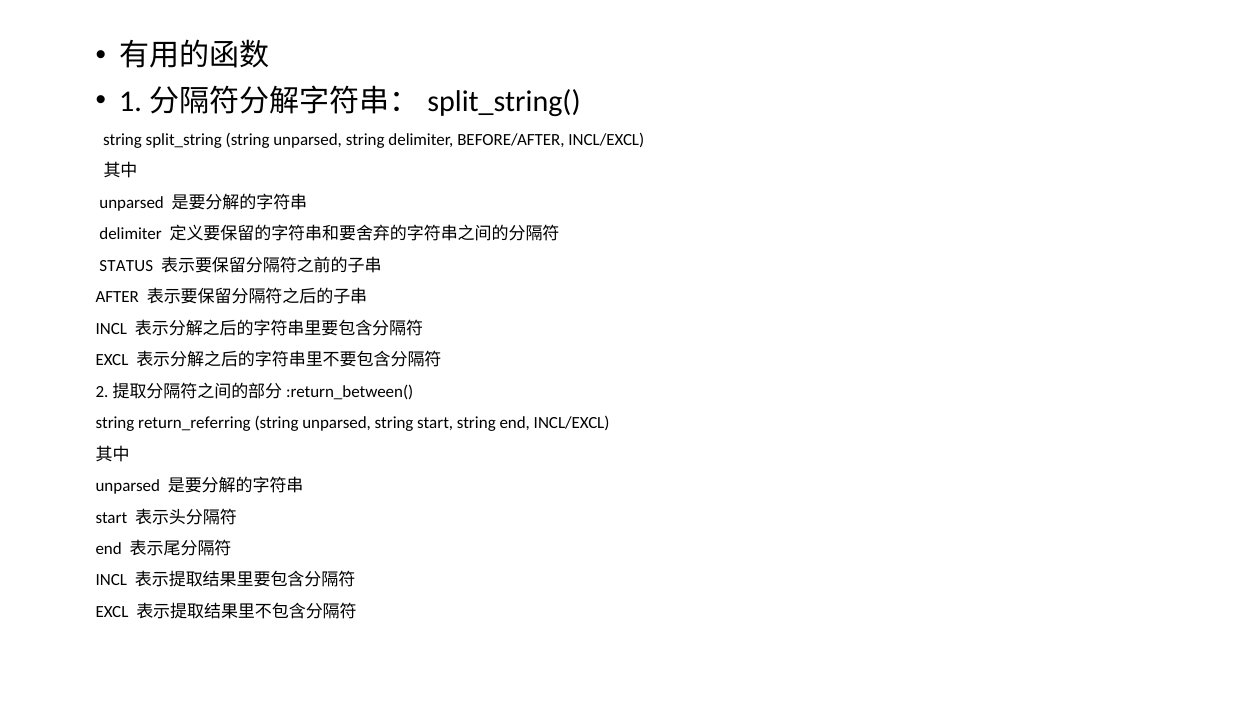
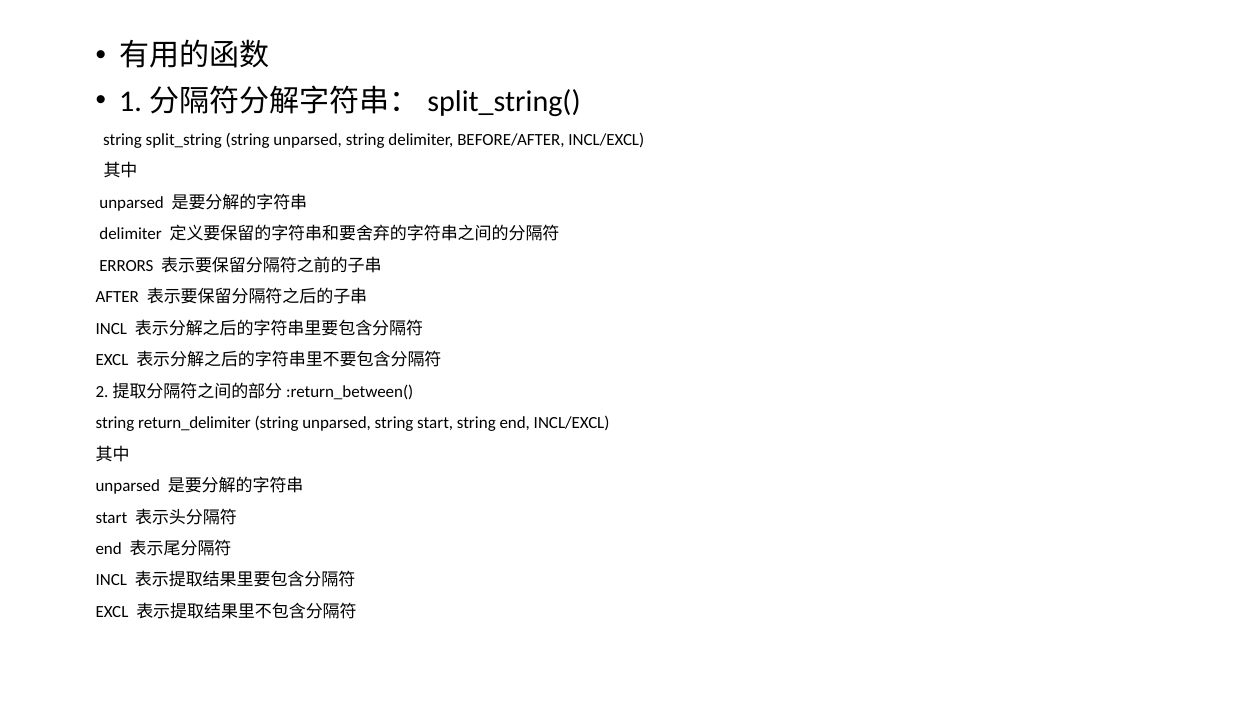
STATUS: STATUS -> ERRORS (126, 266)
return_referring: return_referring -> return_delimiter (195, 423)
